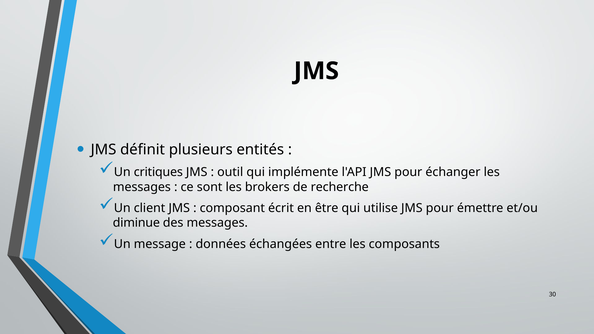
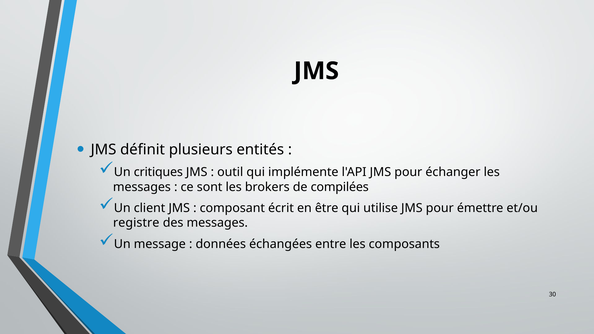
recherche: recherche -> compilées (340, 187)
diminue: diminue -> registre (136, 223)
